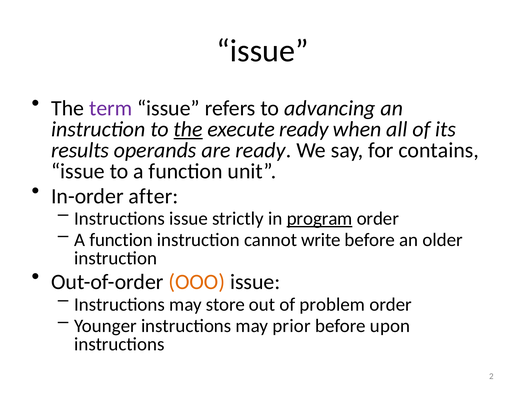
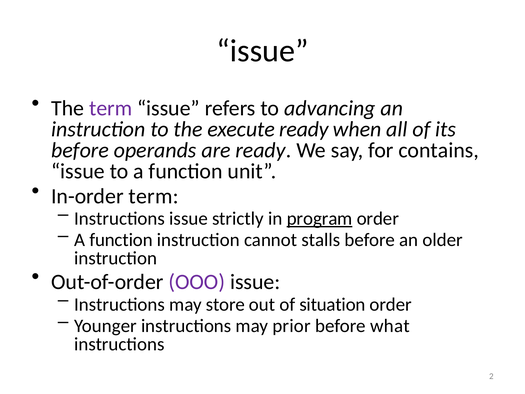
the underline: present -> none (188, 129)
results: results -> before (80, 150)
In-order after: after -> term (154, 196)
write: write -> stalls (321, 240)
OOO colour: orange -> purple (197, 282)
problem: problem -> situation (332, 304)
upon: upon -> what (390, 326)
